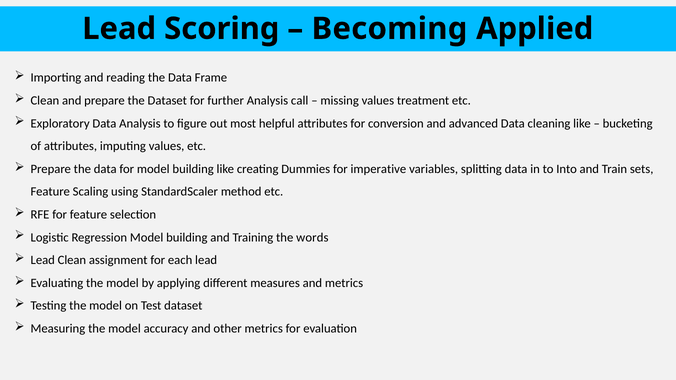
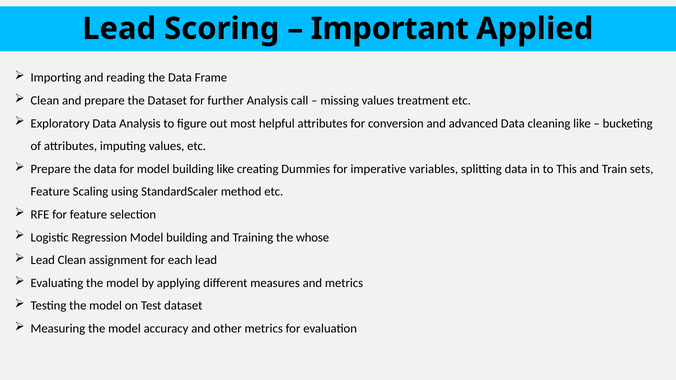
Becoming: Becoming -> Important (390, 29)
Into: Into -> This (567, 169)
words: words -> whose (312, 237)
